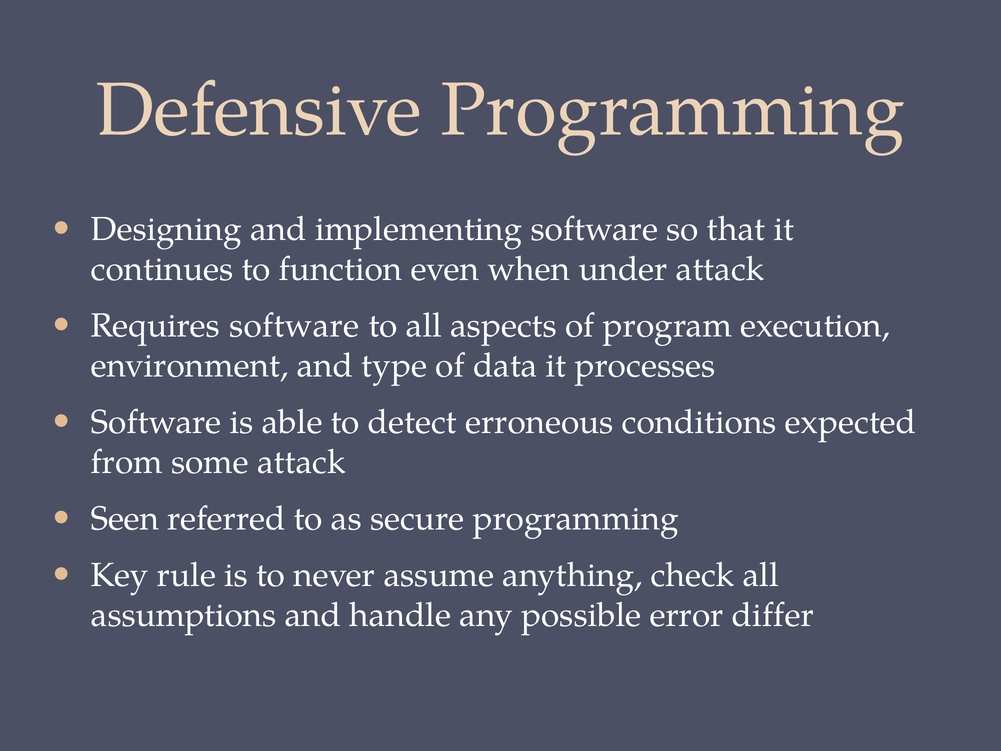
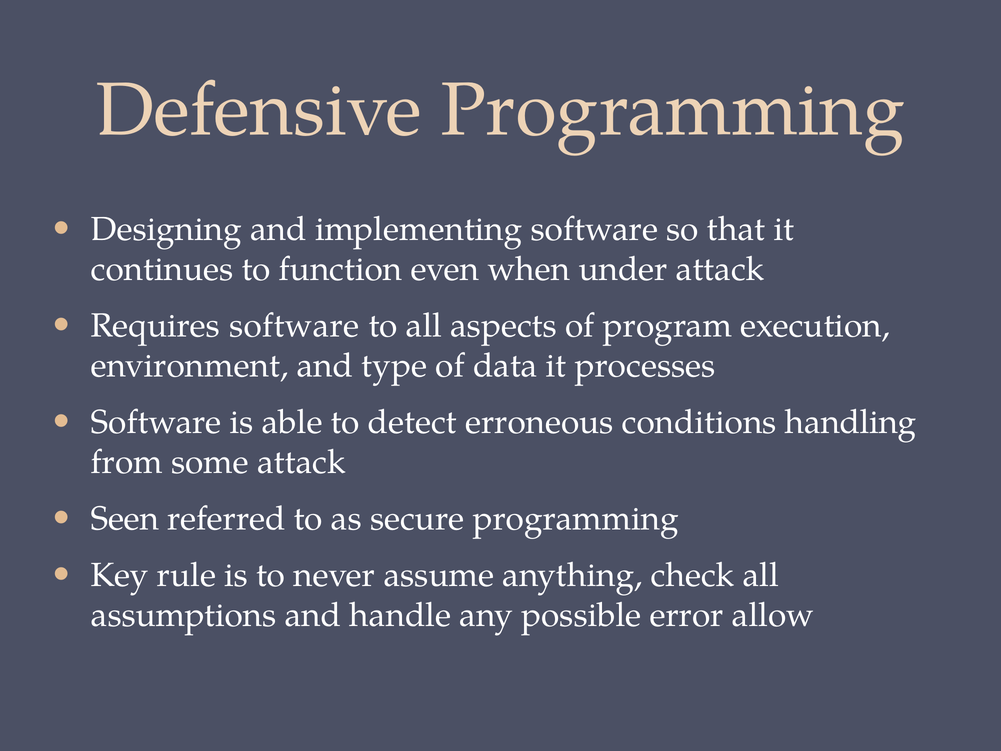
expected: expected -> handling (851, 422)
differ: differ -> allow (773, 615)
